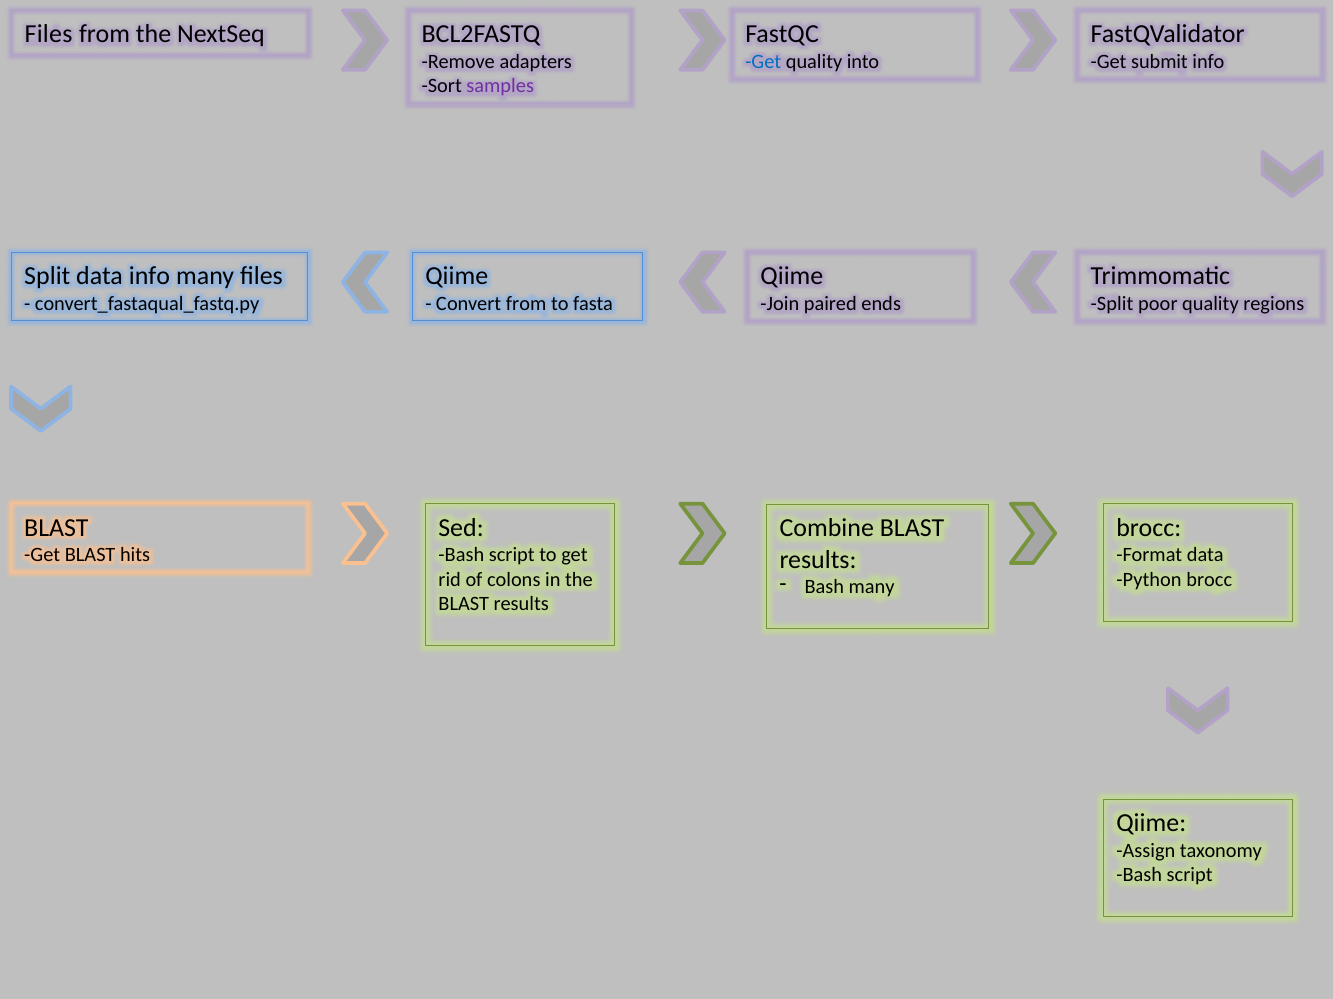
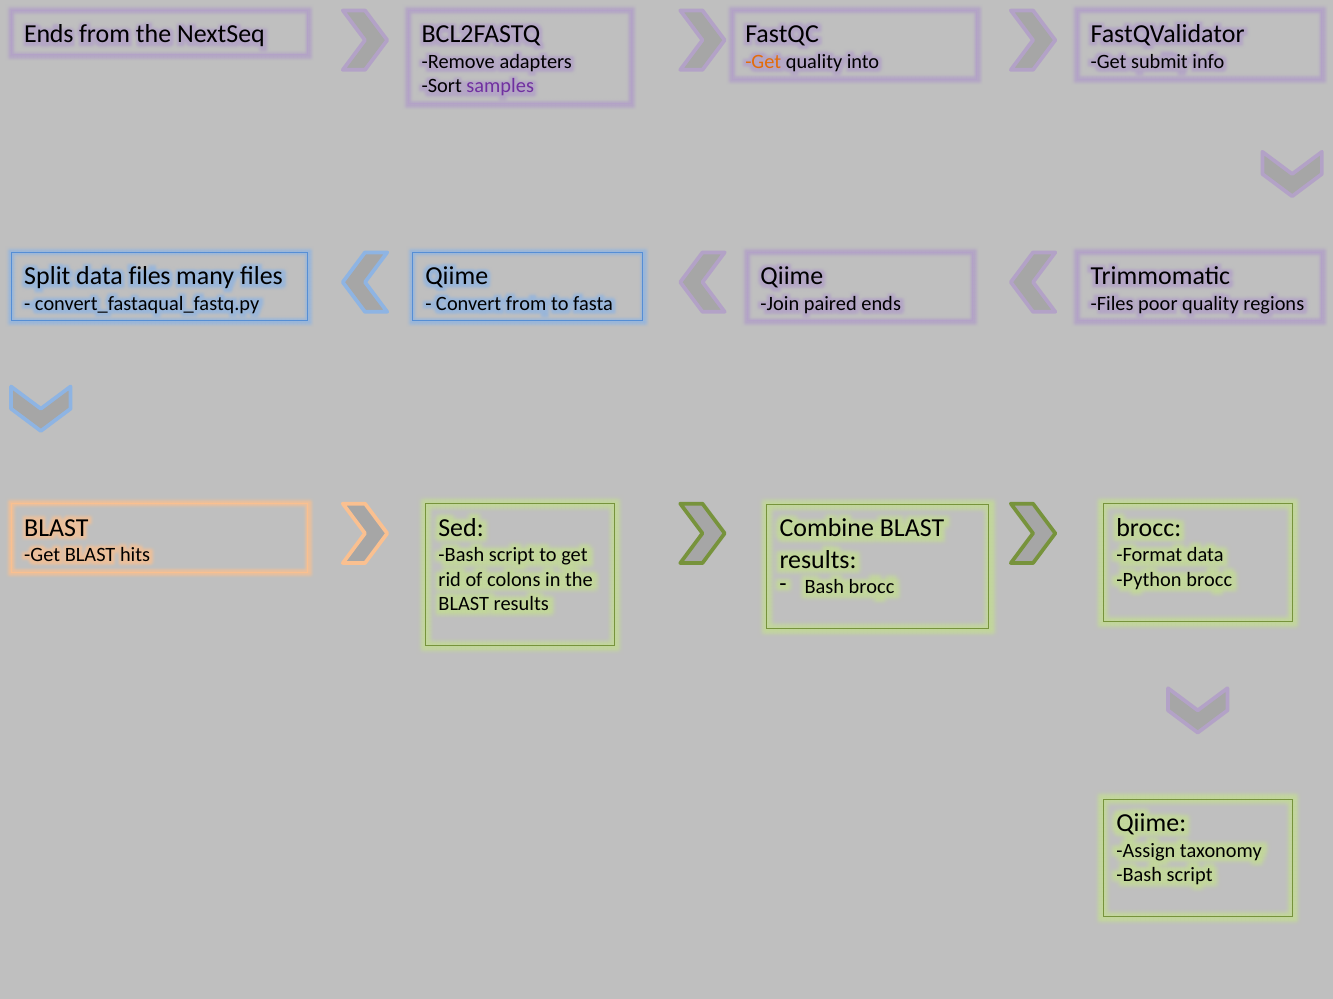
Files: Files -> Ends (49, 34)
Get colour: blue -> orange (763, 62)
data info: info -> files (150, 277)
Split: Split -> Files (1112, 304)
Bash many: many -> brocc (872, 587)
